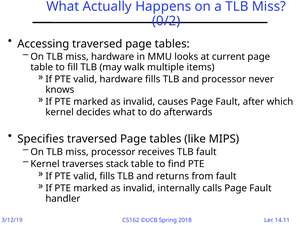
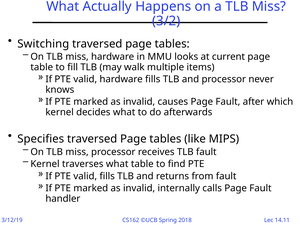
0/2: 0/2 -> 3/2 (166, 21)
Accessing: Accessing -> Switching (43, 44)
traverses stack: stack -> what (117, 164)
